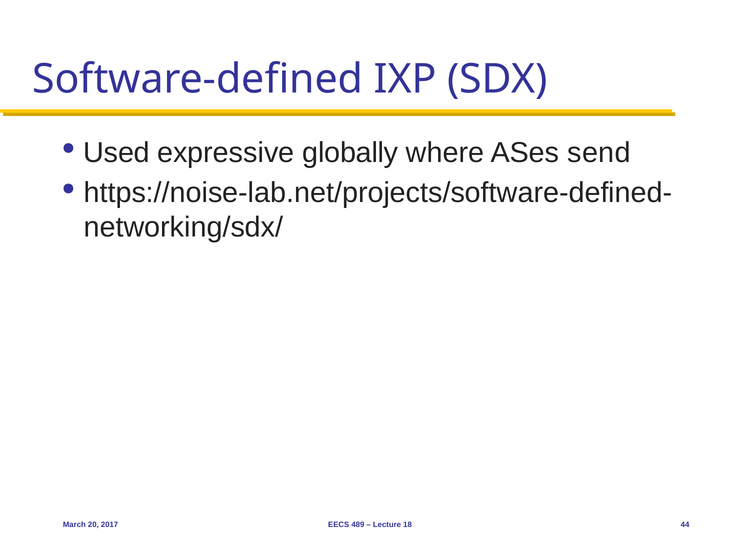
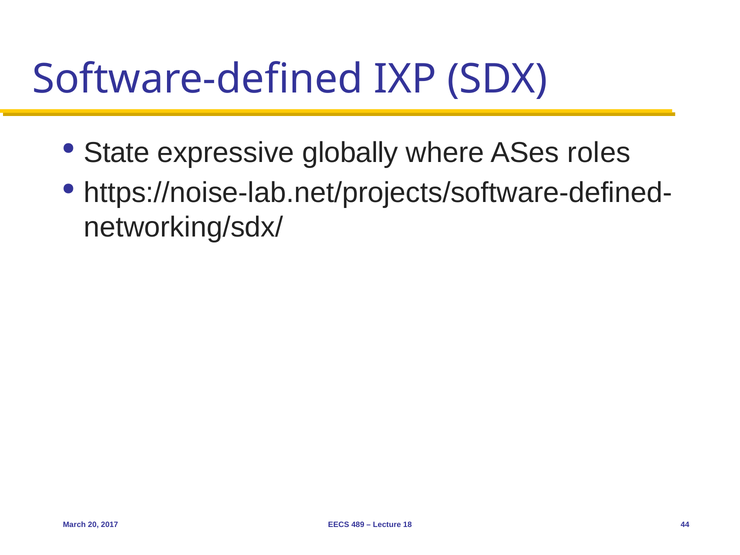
Used: Used -> State (117, 153)
send: send -> roles (599, 153)
